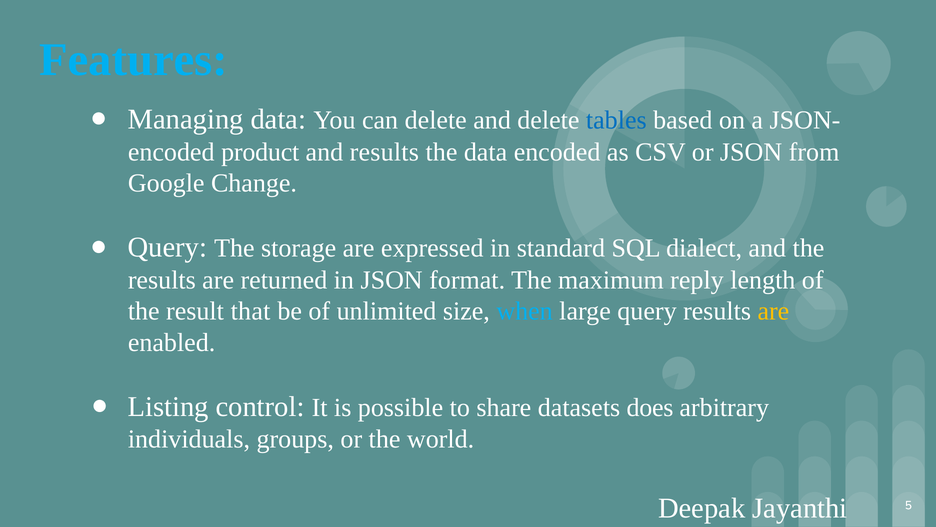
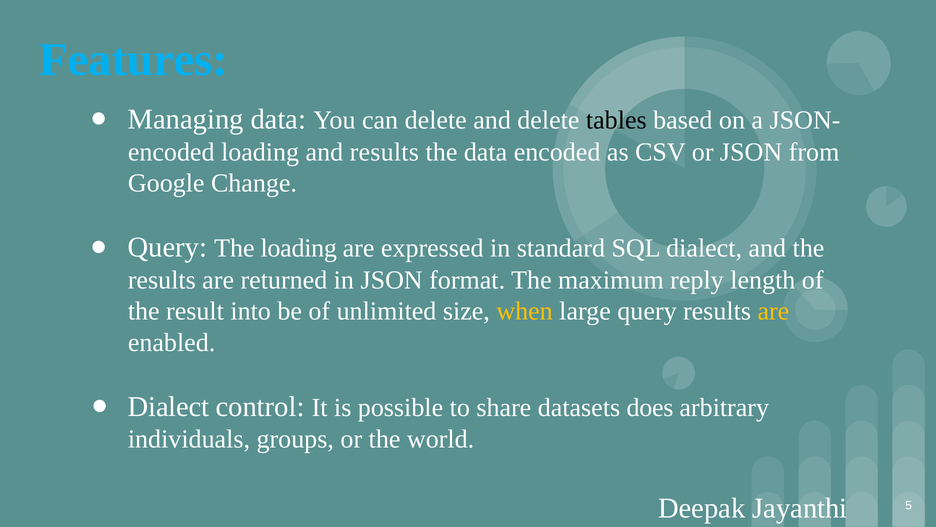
tables colour: blue -> black (616, 120)
encoded product: product -> loading (260, 152)
The storage: storage -> loading (299, 248)
that: that -> into (251, 311)
when colour: light blue -> yellow (525, 311)
Listing: Listing -> Dialect (168, 406)
